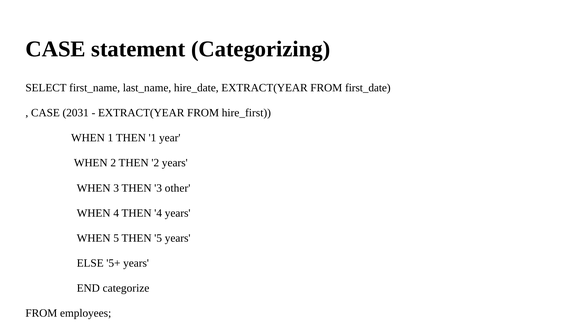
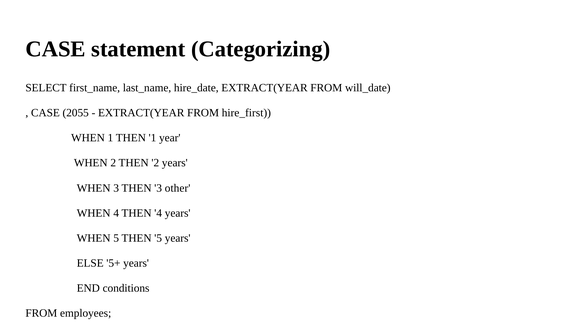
first_date: first_date -> will_date (368, 88)
2031: 2031 -> 2055 (76, 113)
categorize: categorize -> conditions (126, 289)
